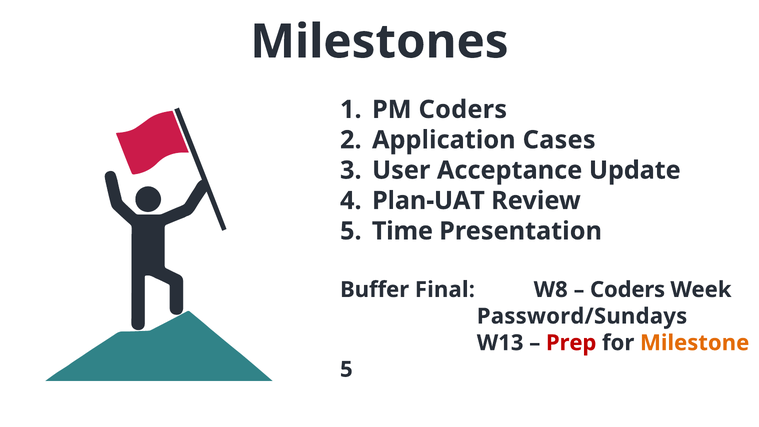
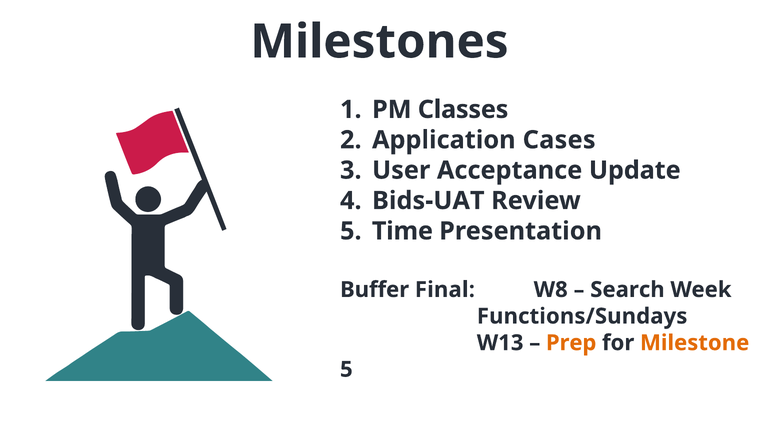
PM Coders: Coders -> Classes (463, 110)
Plan-UAT: Plan-UAT -> Bids-UAT (428, 201)
Coders: Coders -> Search (627, 290)
Password/Sundays: Password/Sundays -> Functions/Sundays (582, 316)
Prep colour: red -> orange (571, 343)
